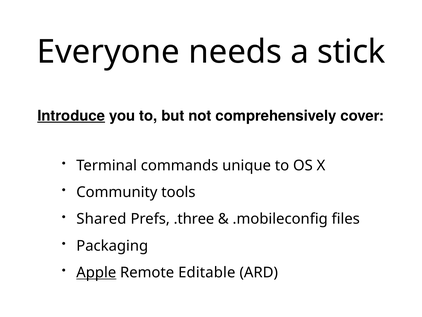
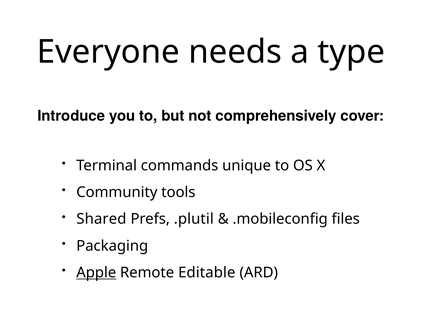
stick: stick -> type (351, 52)
Introduce underline: present -> none (71, 116)
.three: .three -> .plutil (194, 219)
